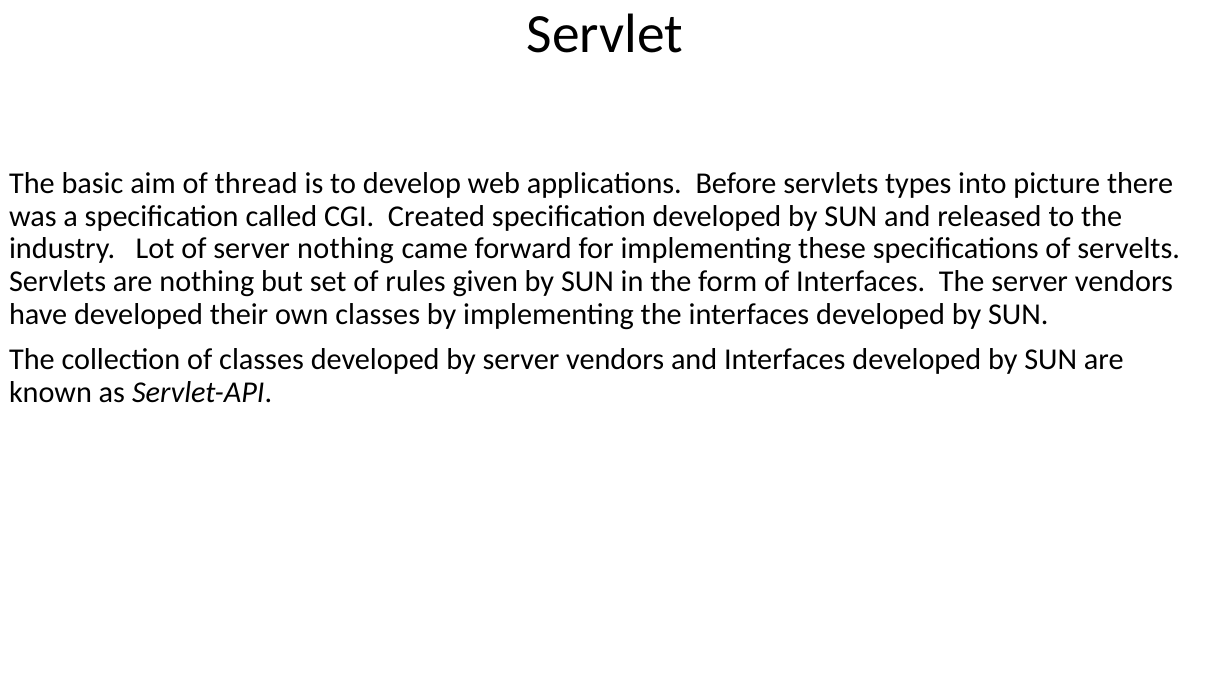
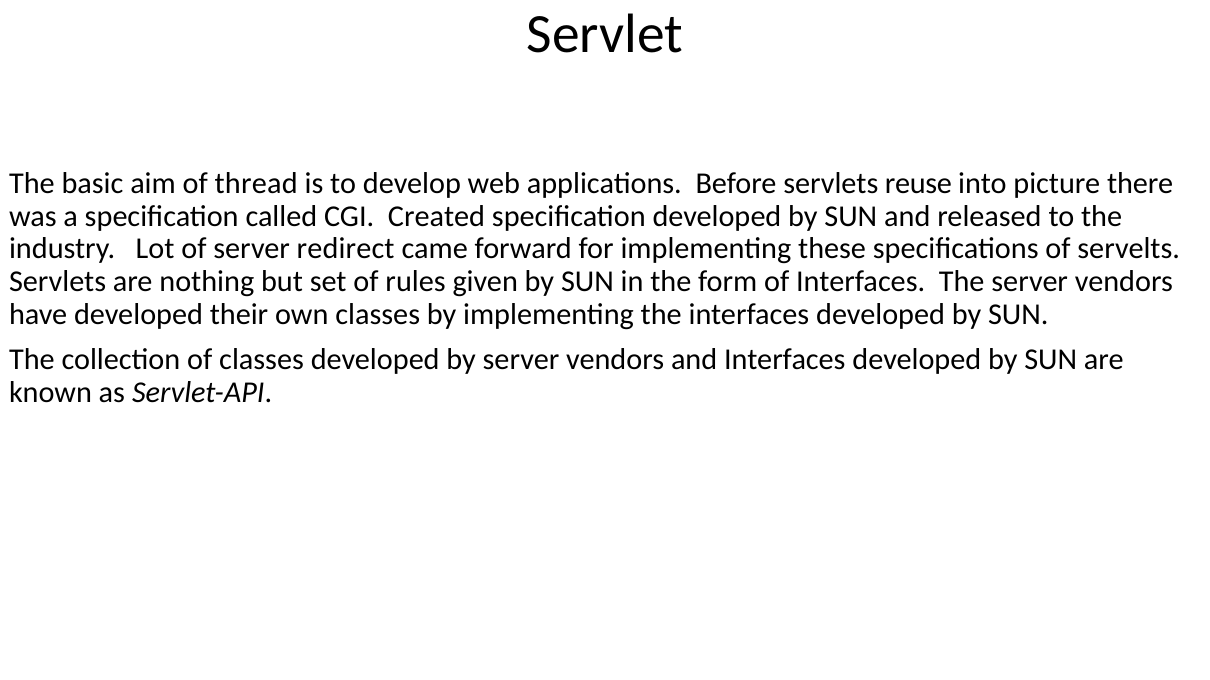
types: types -> reuse (918, 184)
server nothing: nothing -> redirect (346, 249)
